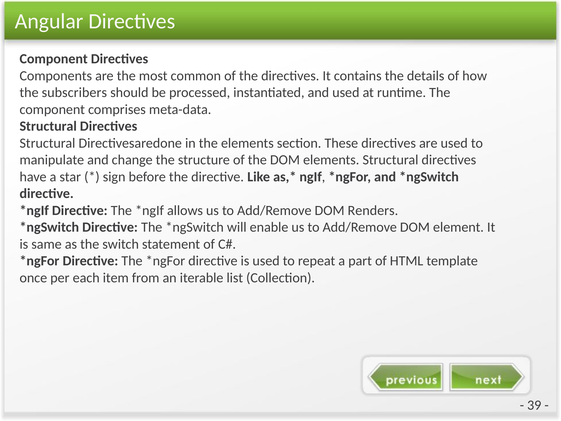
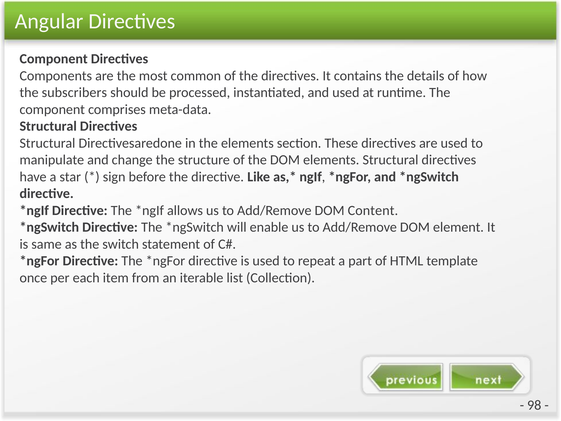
Renders: Renders -> Content (373, 210)
39: 39 -> 98 (534, 405)
